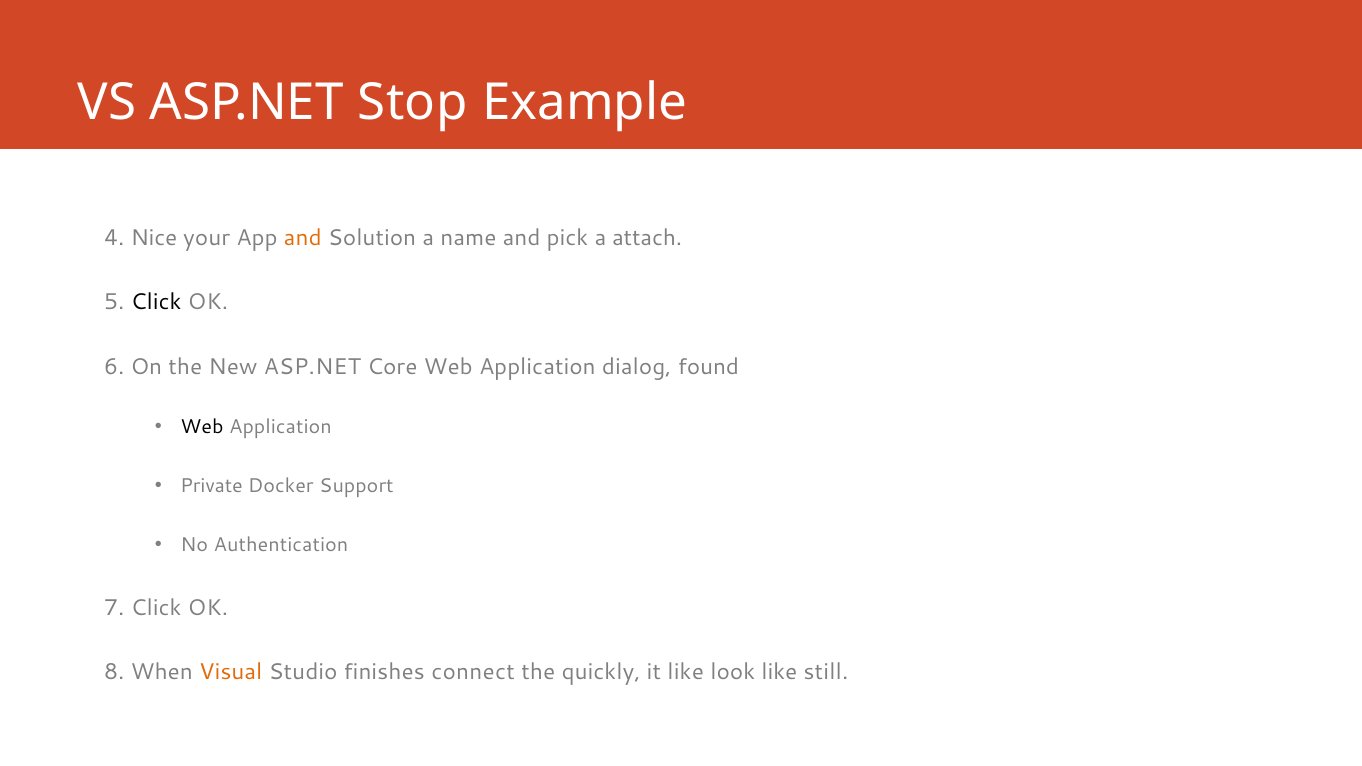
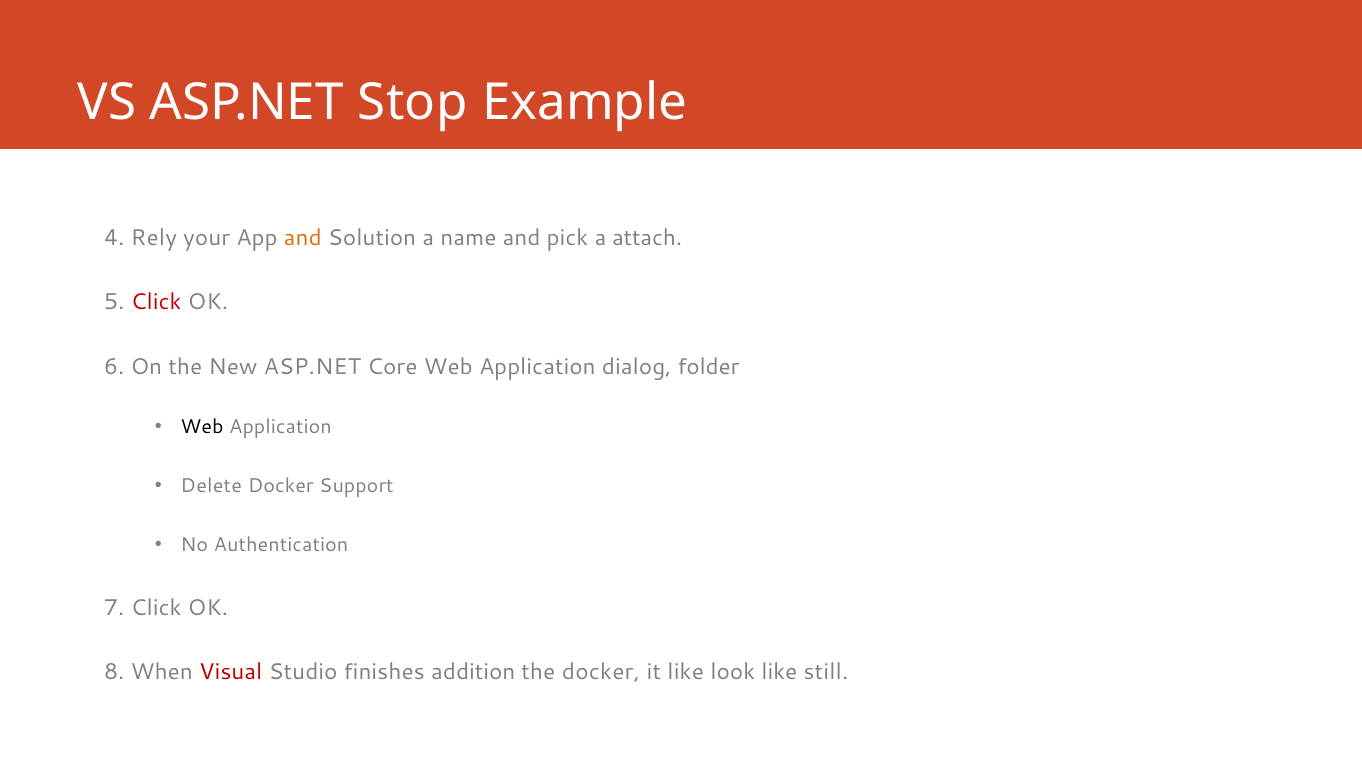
Nice: Nice -> Rely (154, 238)
Click colour: black -> red (156, 302)
found: found -> folder (709, 367)
Private: Private -> Delete (211, 486)
Visual colour: orange -> red (231, 673)
connect: connect -> addition (473, 673)
the quickly: quickly -> docker (601, 673)
